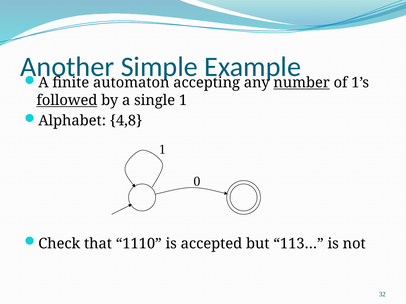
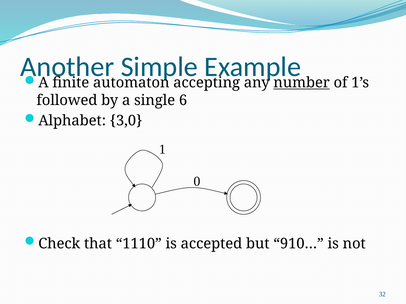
followed underline: present -> none (67, 100)
single 1: 1 -> 6 (183, 100)
4,8: 4,8 -> 3,0 (126, 121)
113…: 113… -> 910… (299, 244)
